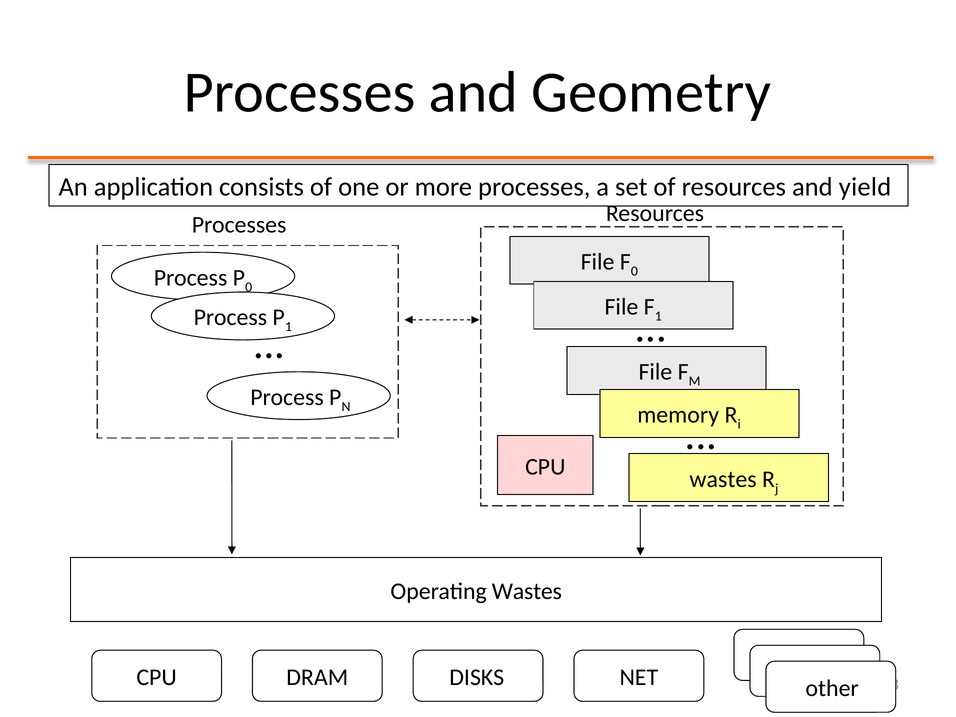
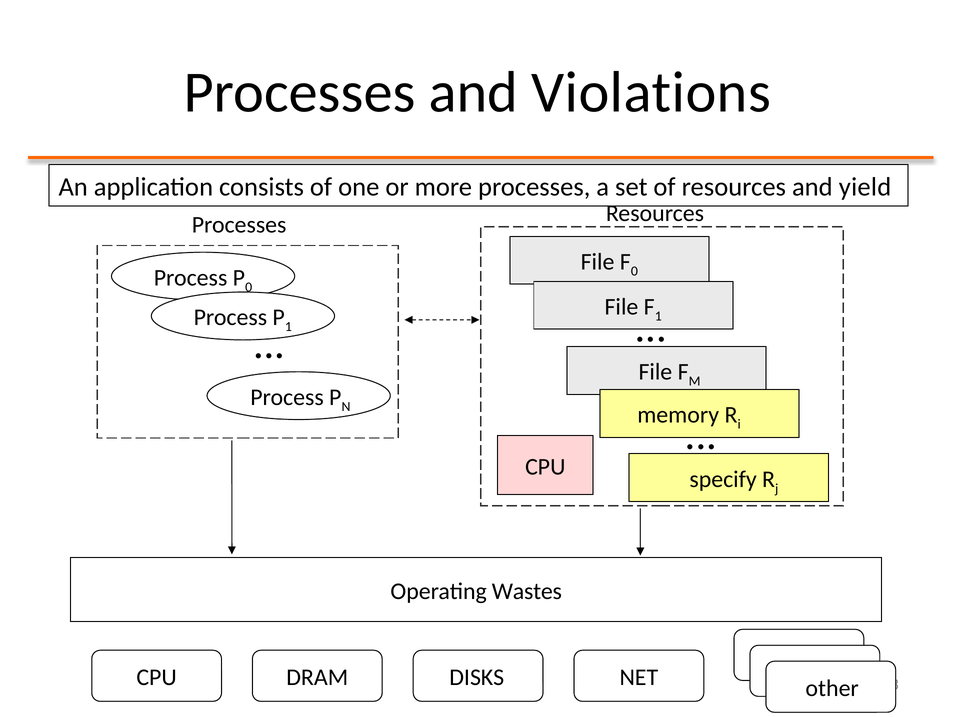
Geometry: Geometry -> Violations (651, 93)
wastes: wastes -> specify (723, 479)
